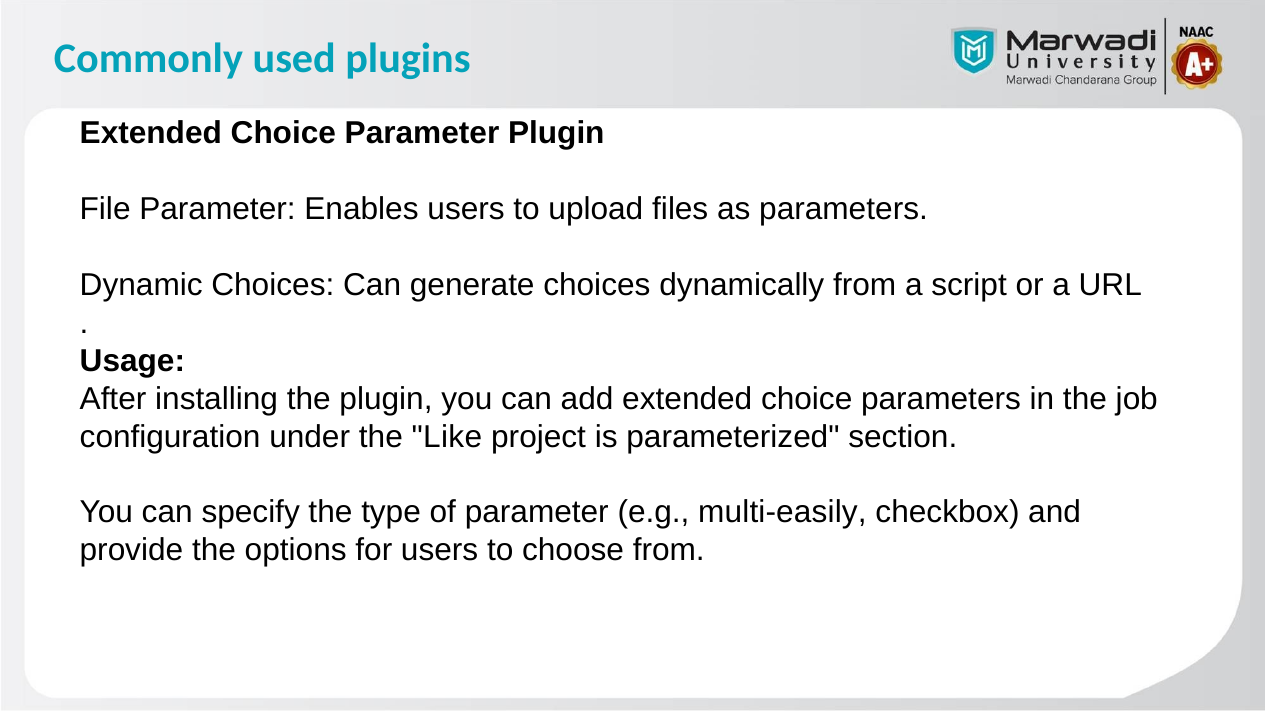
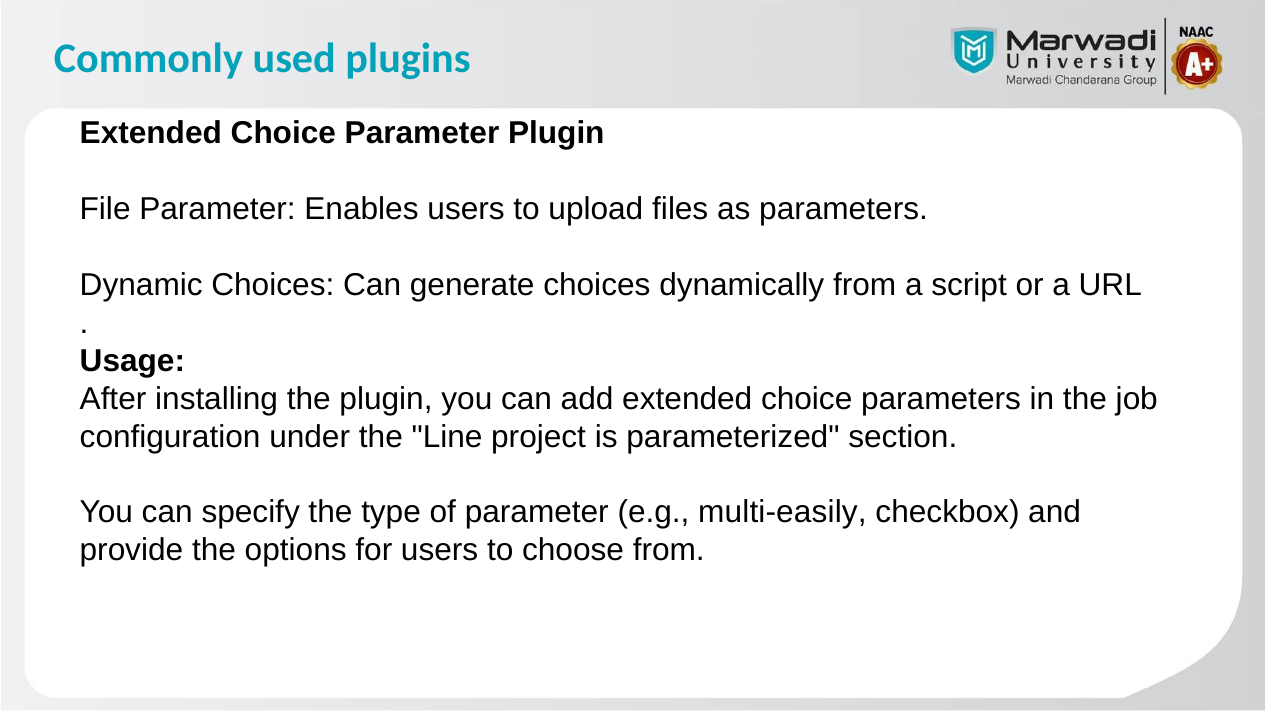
Like: Like -> Line (447, 437)
